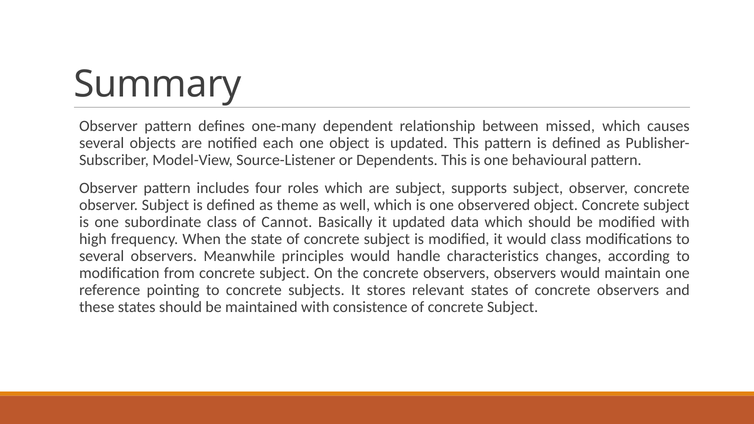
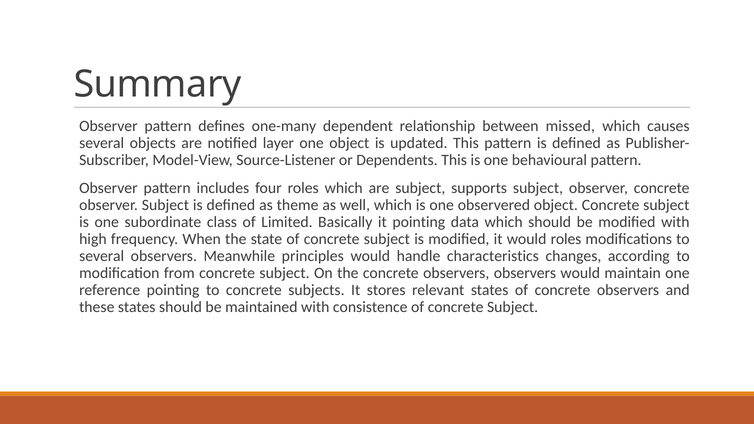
each: each -> layer (278, 143)
Cannot: Cannot -> Limited (287, 222)
it updated: updated -> pointing (419, 222)
would class: class -> roles (566, 239)
